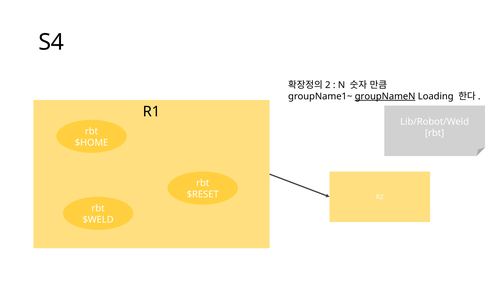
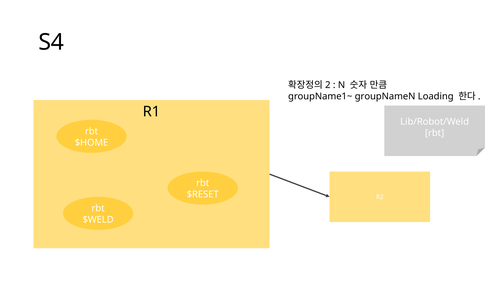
groupNameN underline: present -> none (385, 96)
